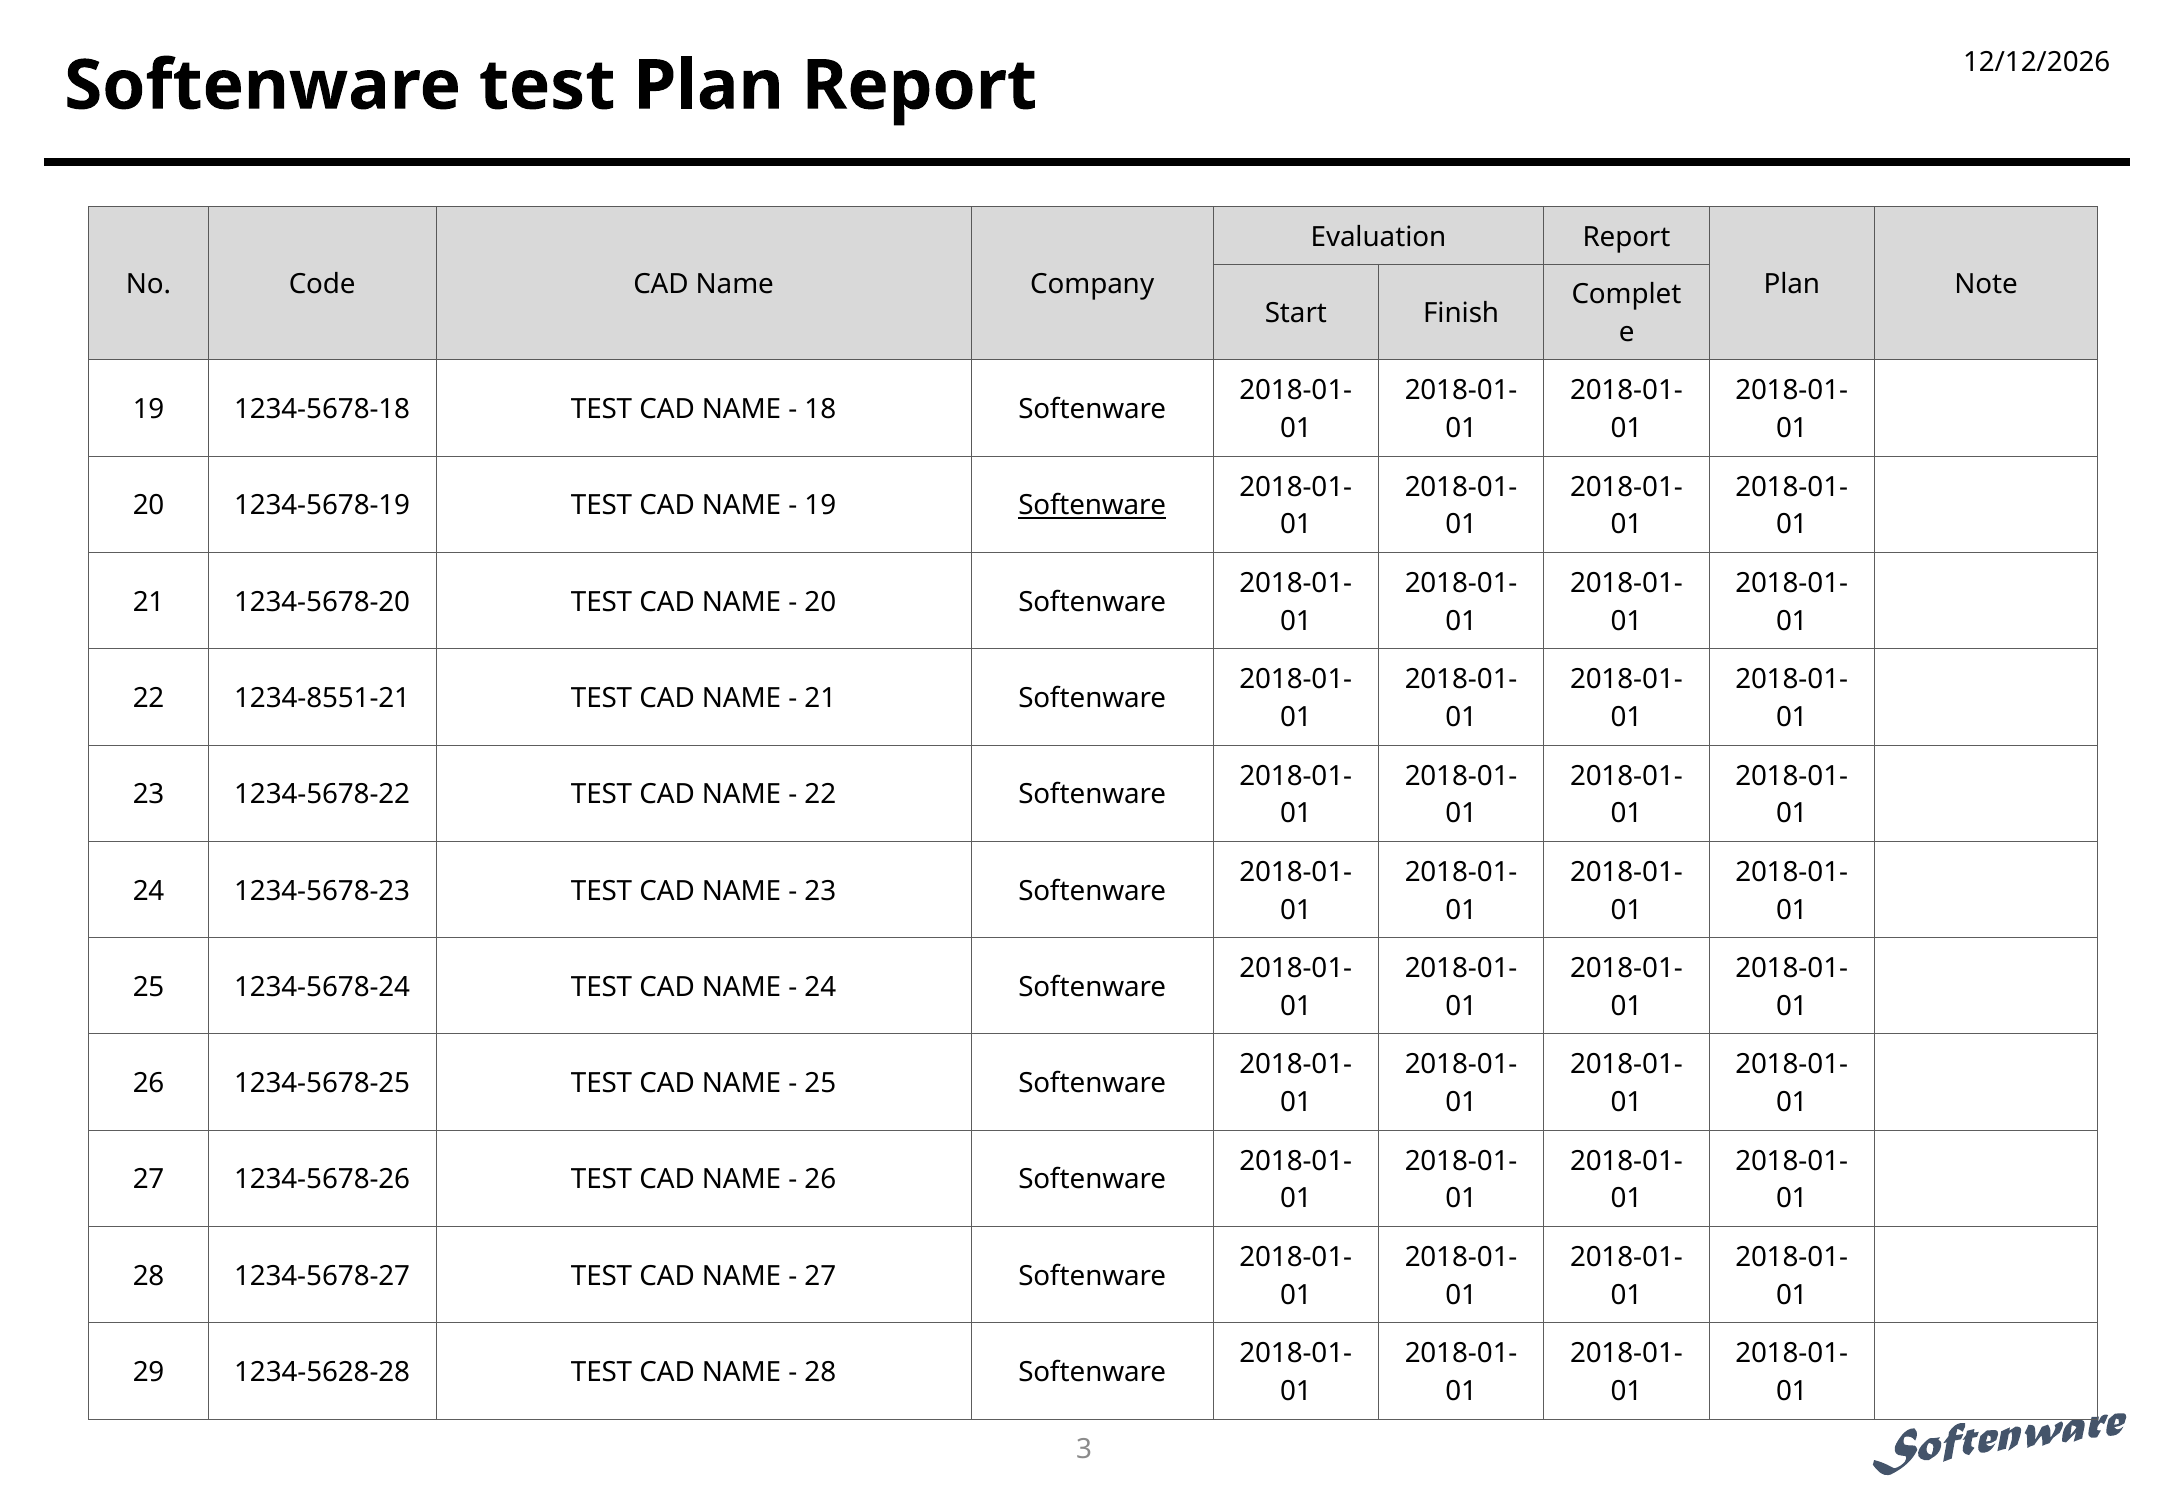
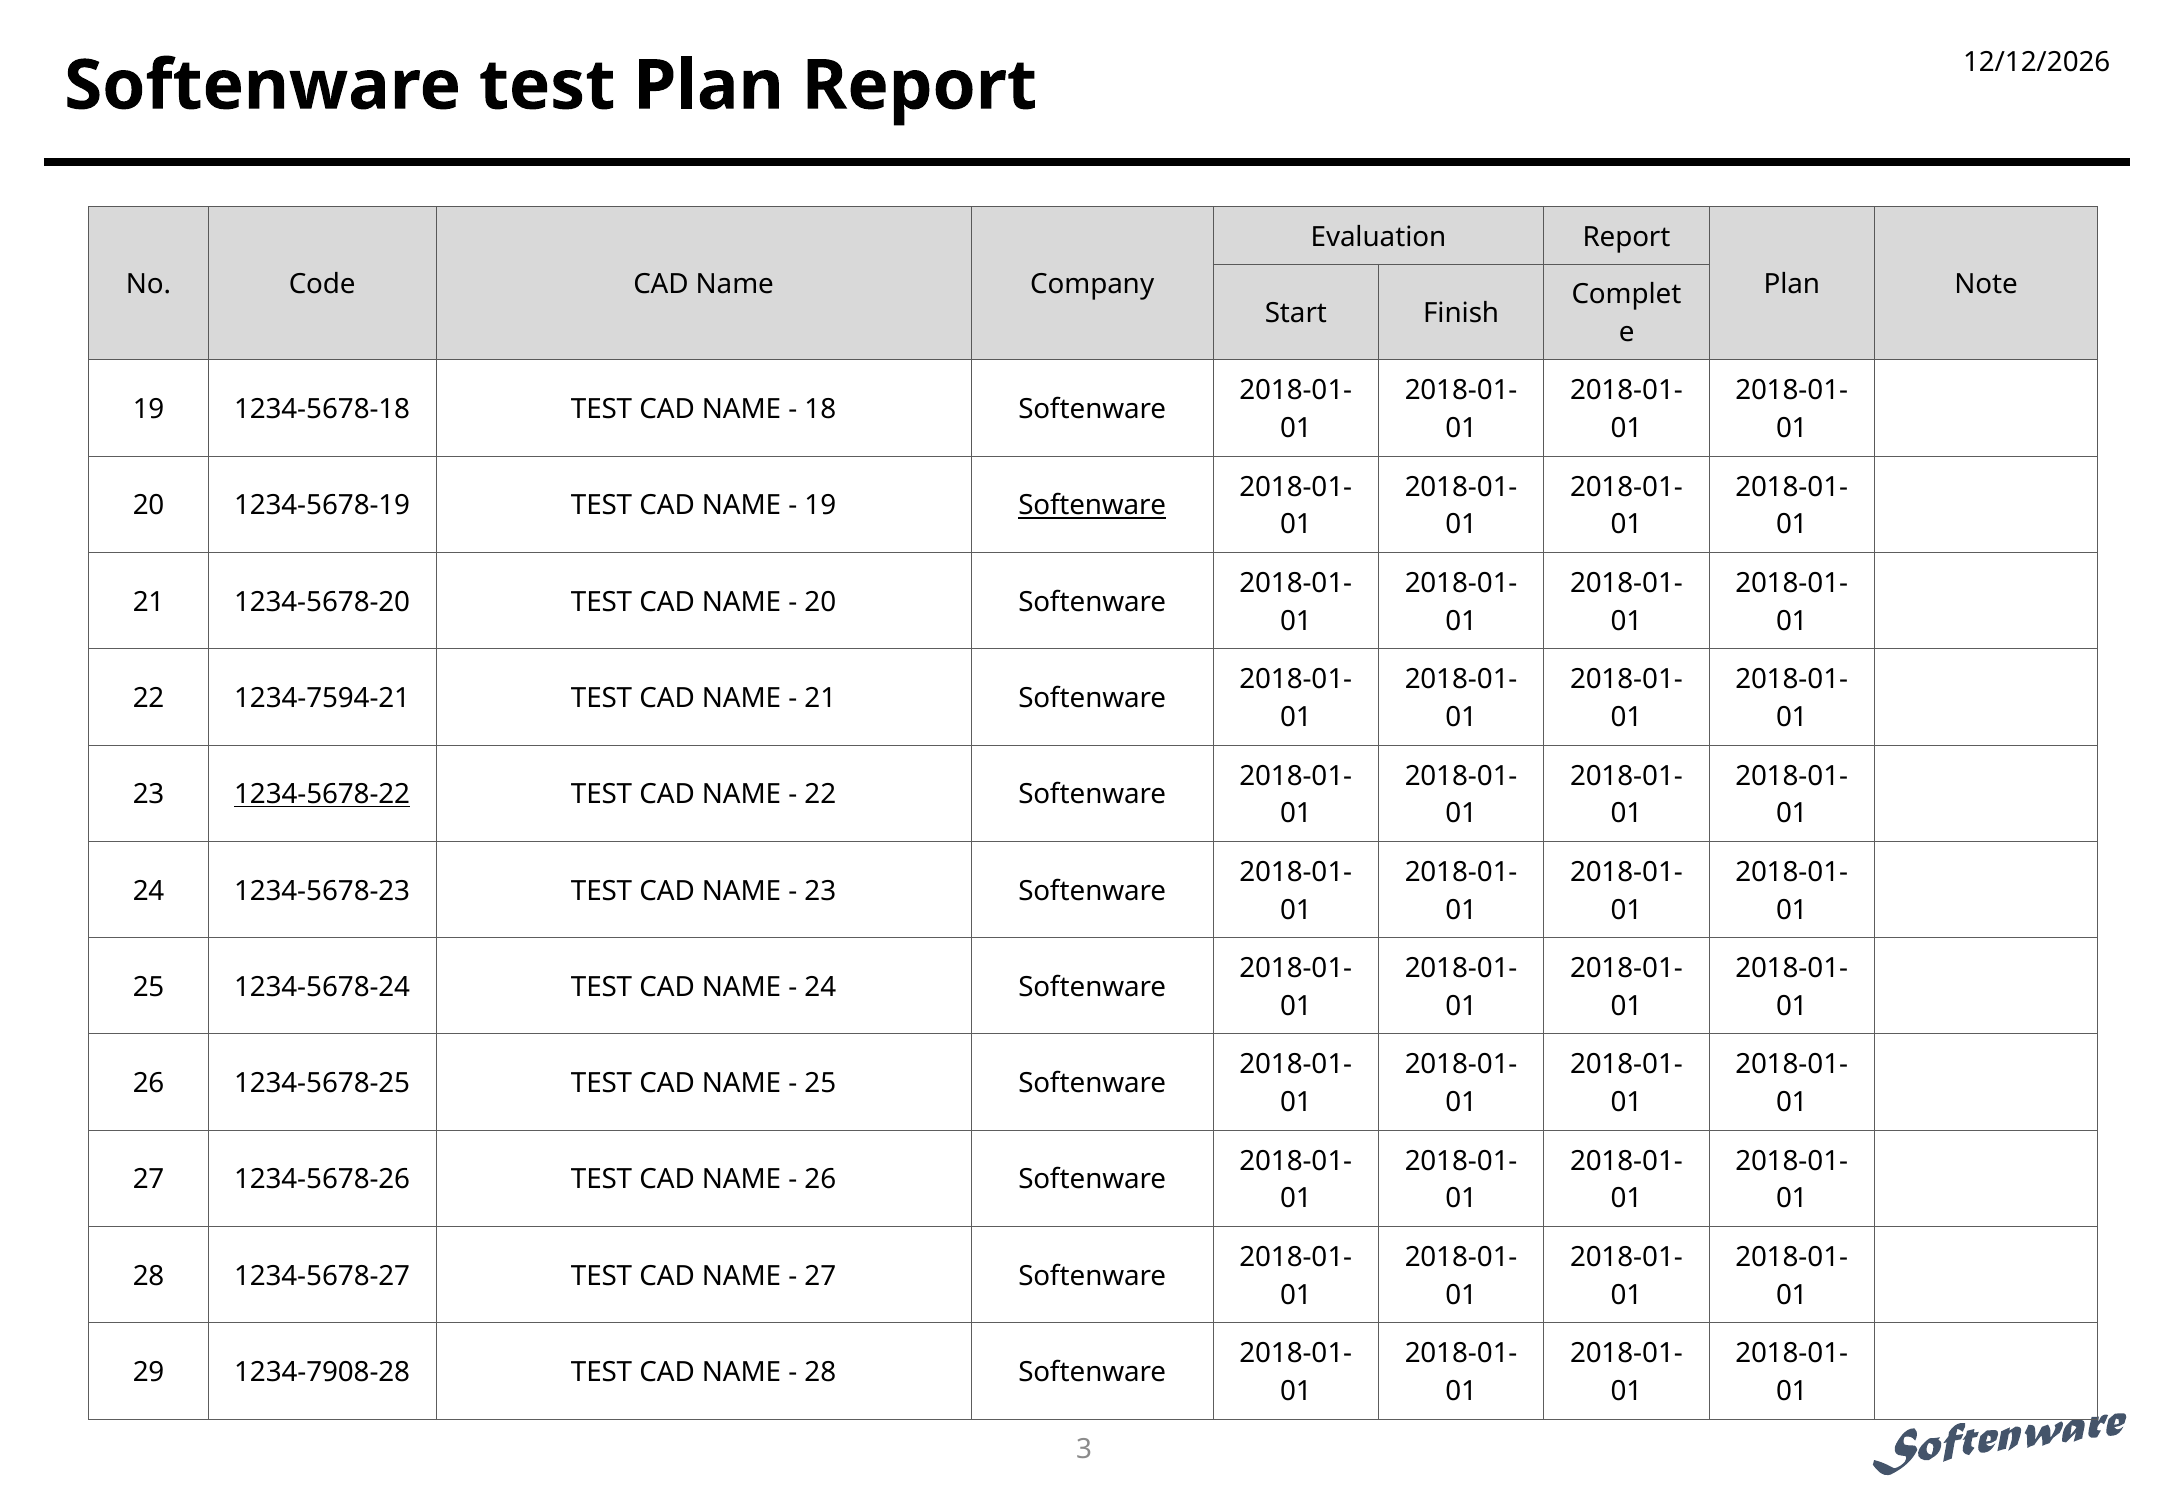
1234-8551-21: 1234-8551-21 -> 1234-7594-21 (322, 698)
1234-5678-22 underline: none -> present (322, 795)
1234-5628-28: 1234-5628-28 -> 1234-7908-28 (322, 1372)
